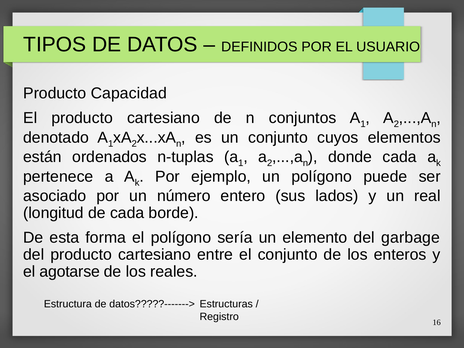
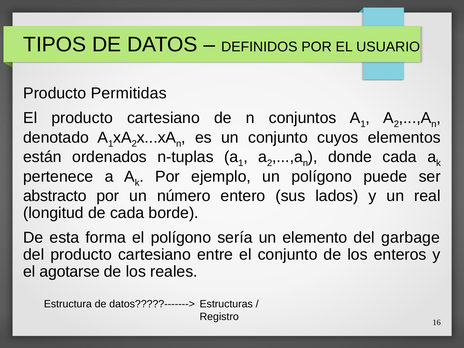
Capacidad: Capacidad -> Permitidas (129, 93)
asociado: asociado -> abstracto (55, 196)
